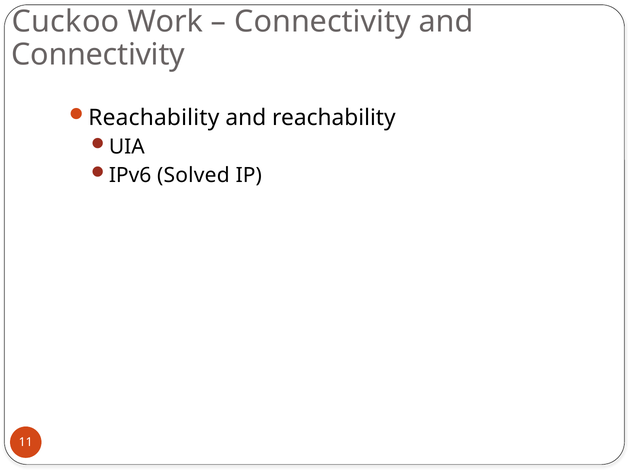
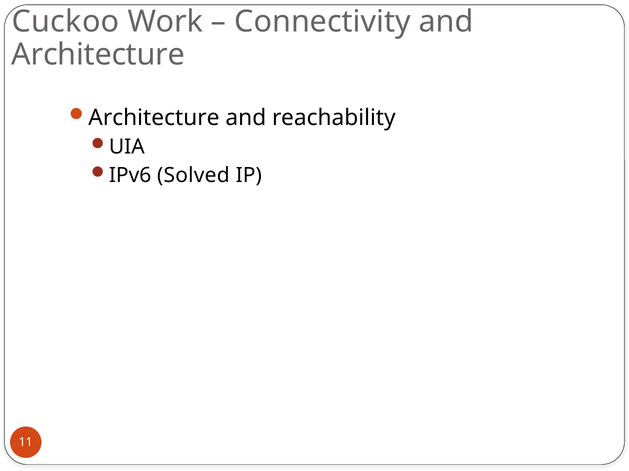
Connectivity: Connectivity -> Architecture (98, 55)
Reachability: Reachability -> Architecture (154, 118)
